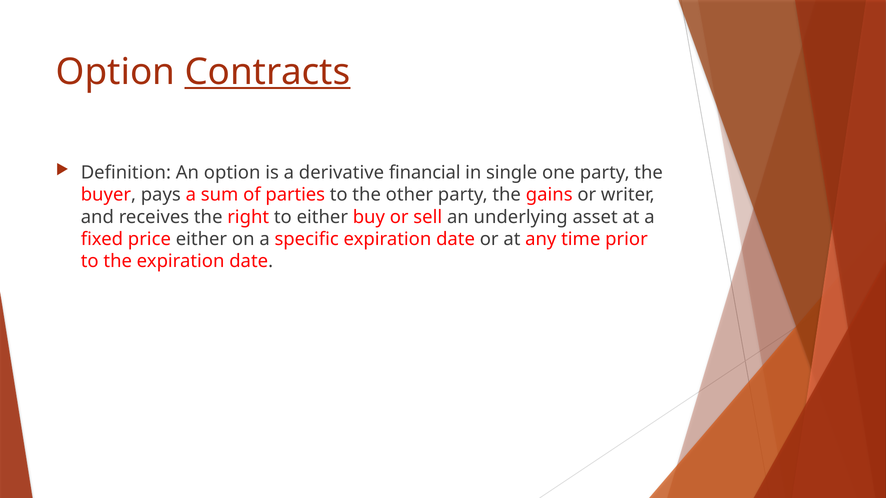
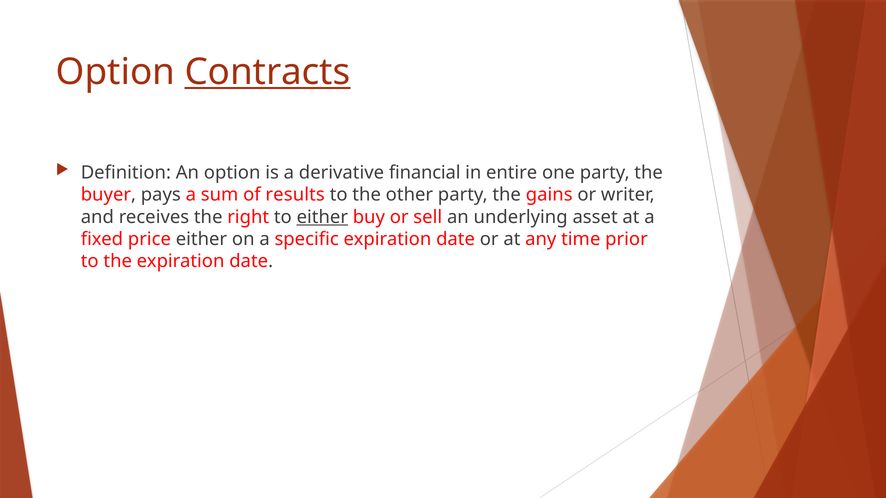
single: single -> entire (512, 173)
parties: parties -> results (295, 195)
either underline: none -> present (322, 217)
